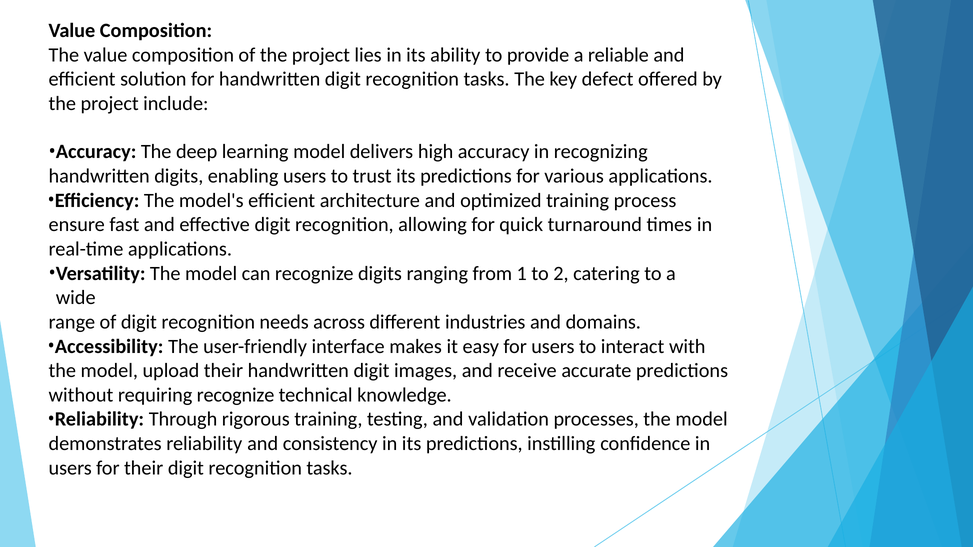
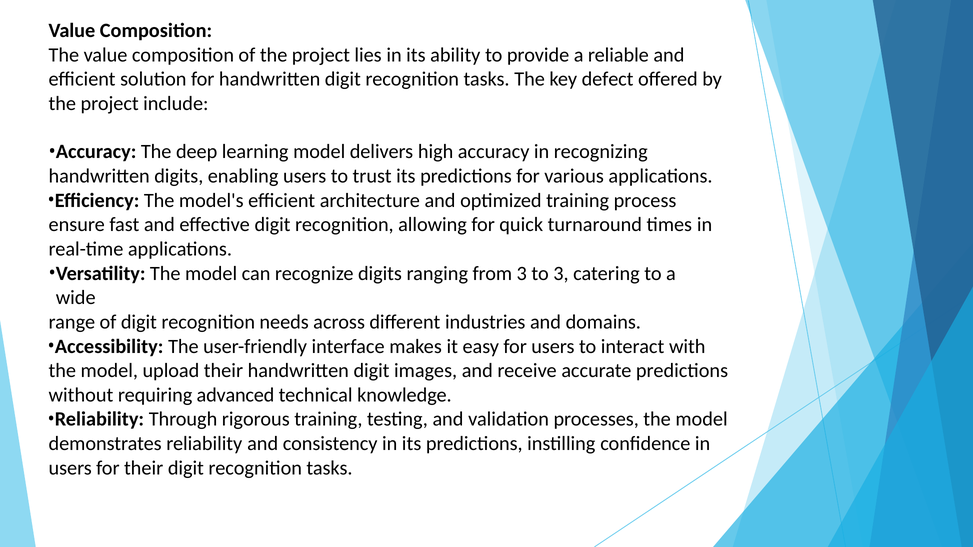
from 1: 1 -> 3 (522, 274)
to 2: 2 -> 3 (561, 274)
requiring recognize: recognize -> advanced (235, 395)
